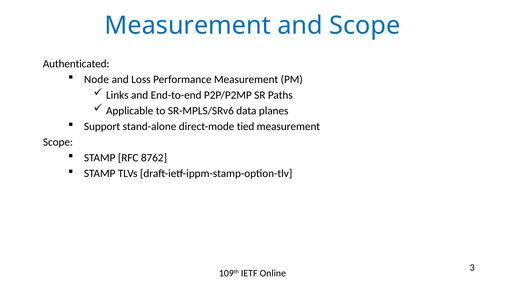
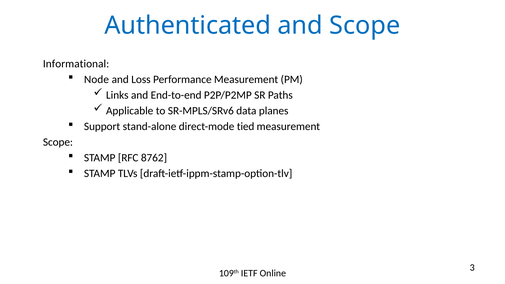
Measurement: Measurement -> Authenticated (188, 25)
Authenticated: Authenticated -> Informational (76, 64)
